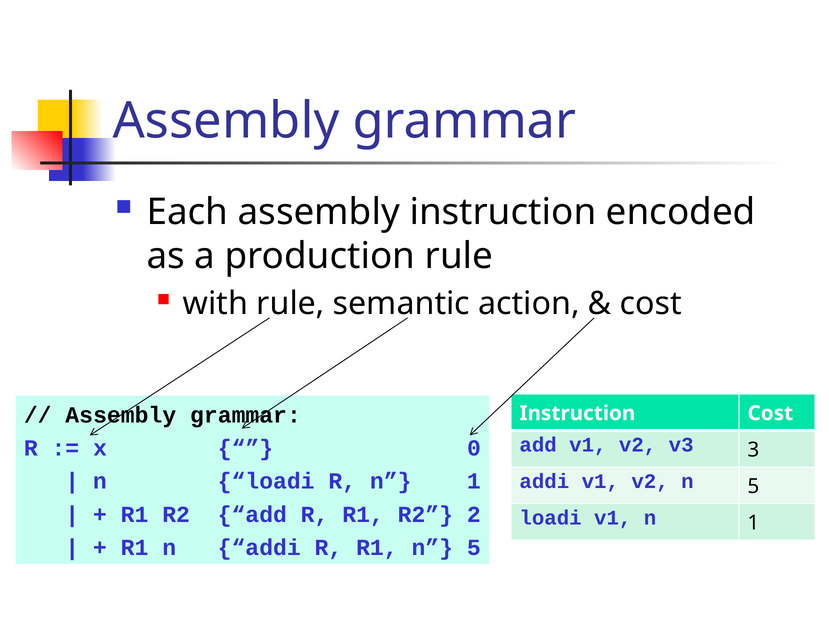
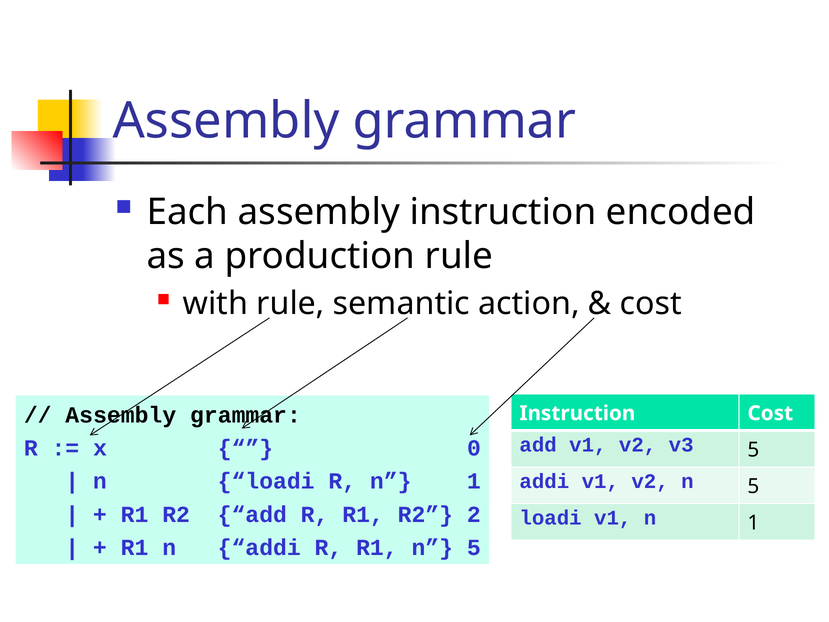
v3 3: 3 -> 5 (753, 450)
